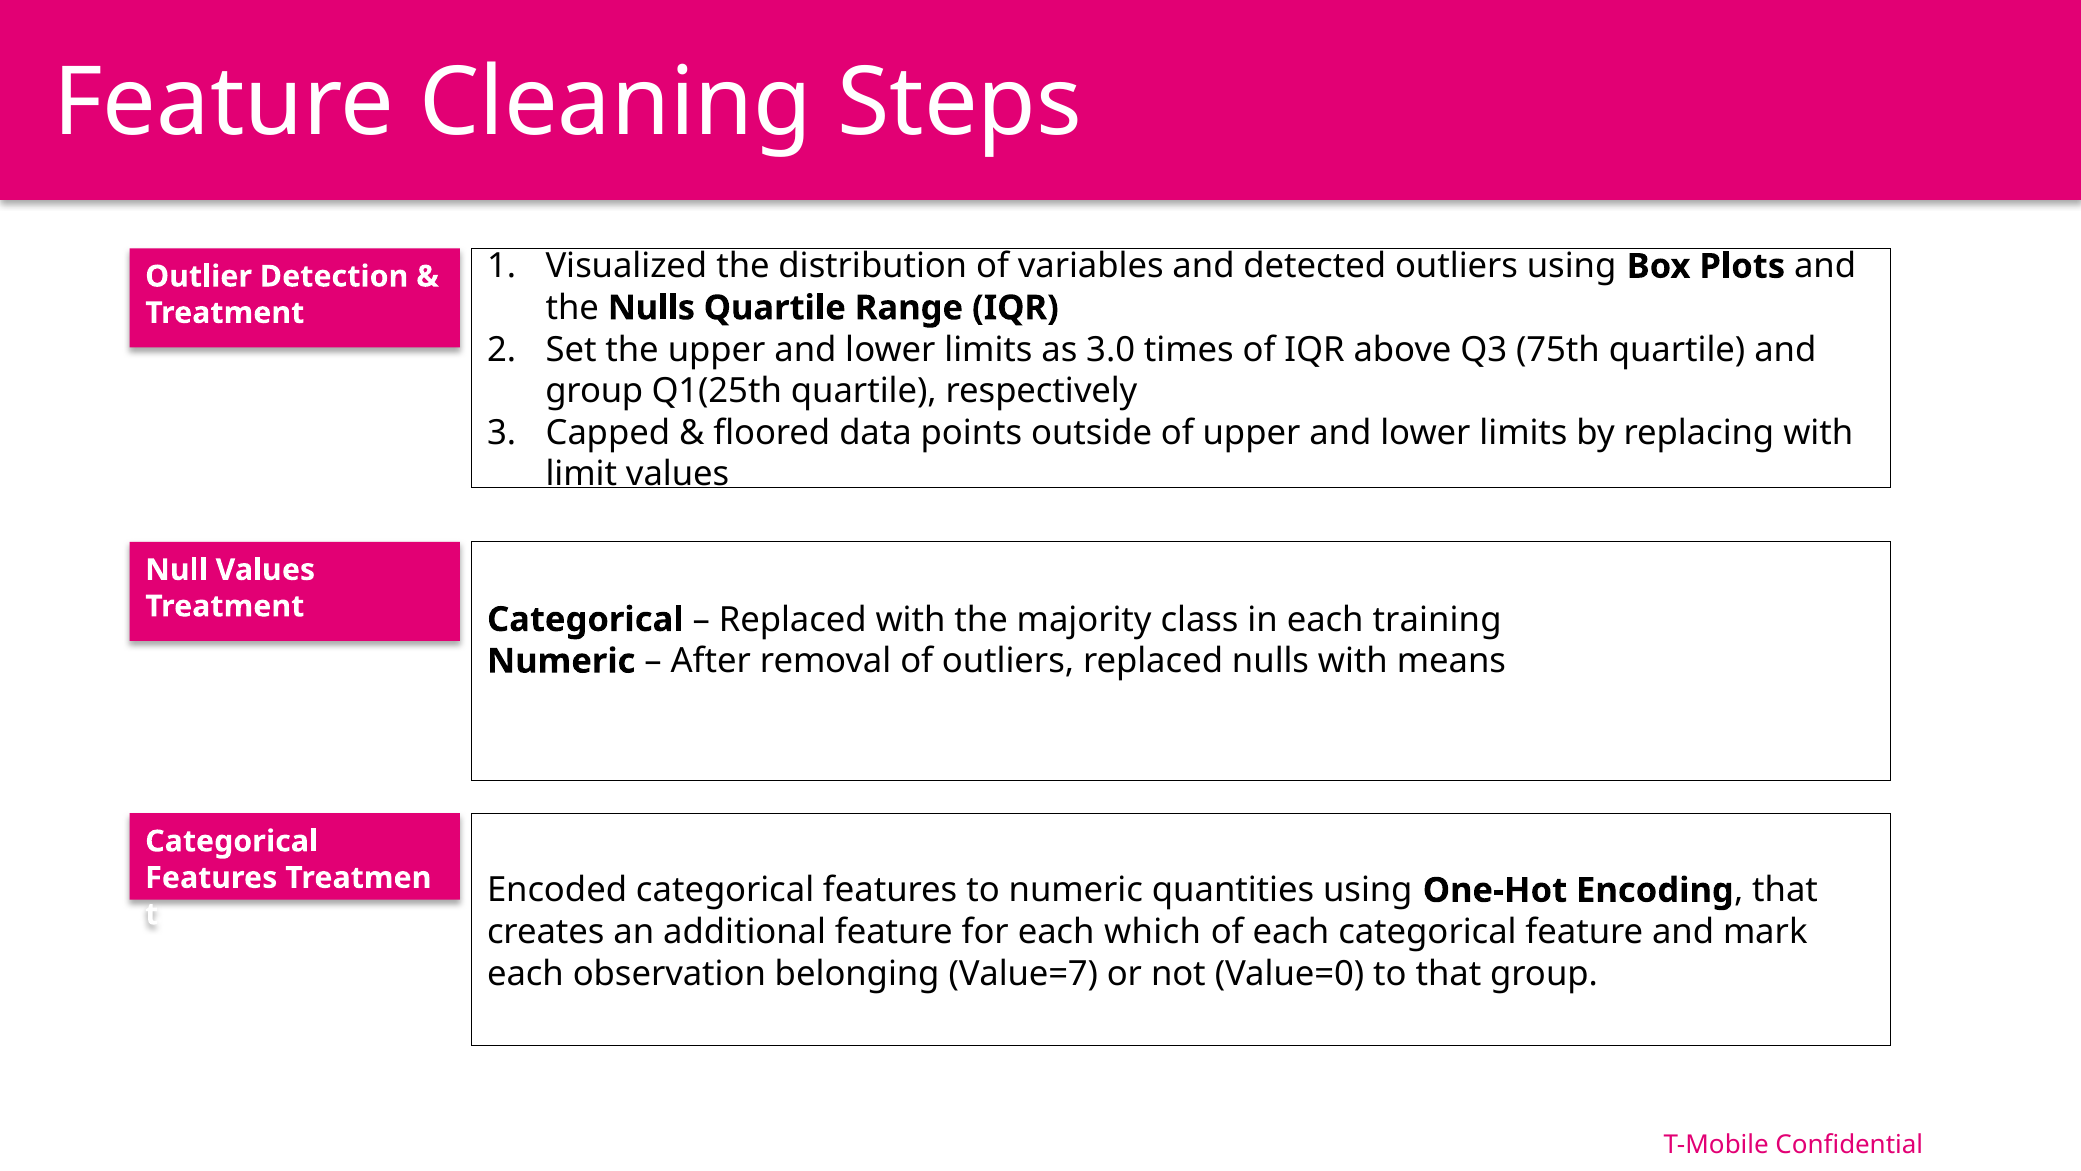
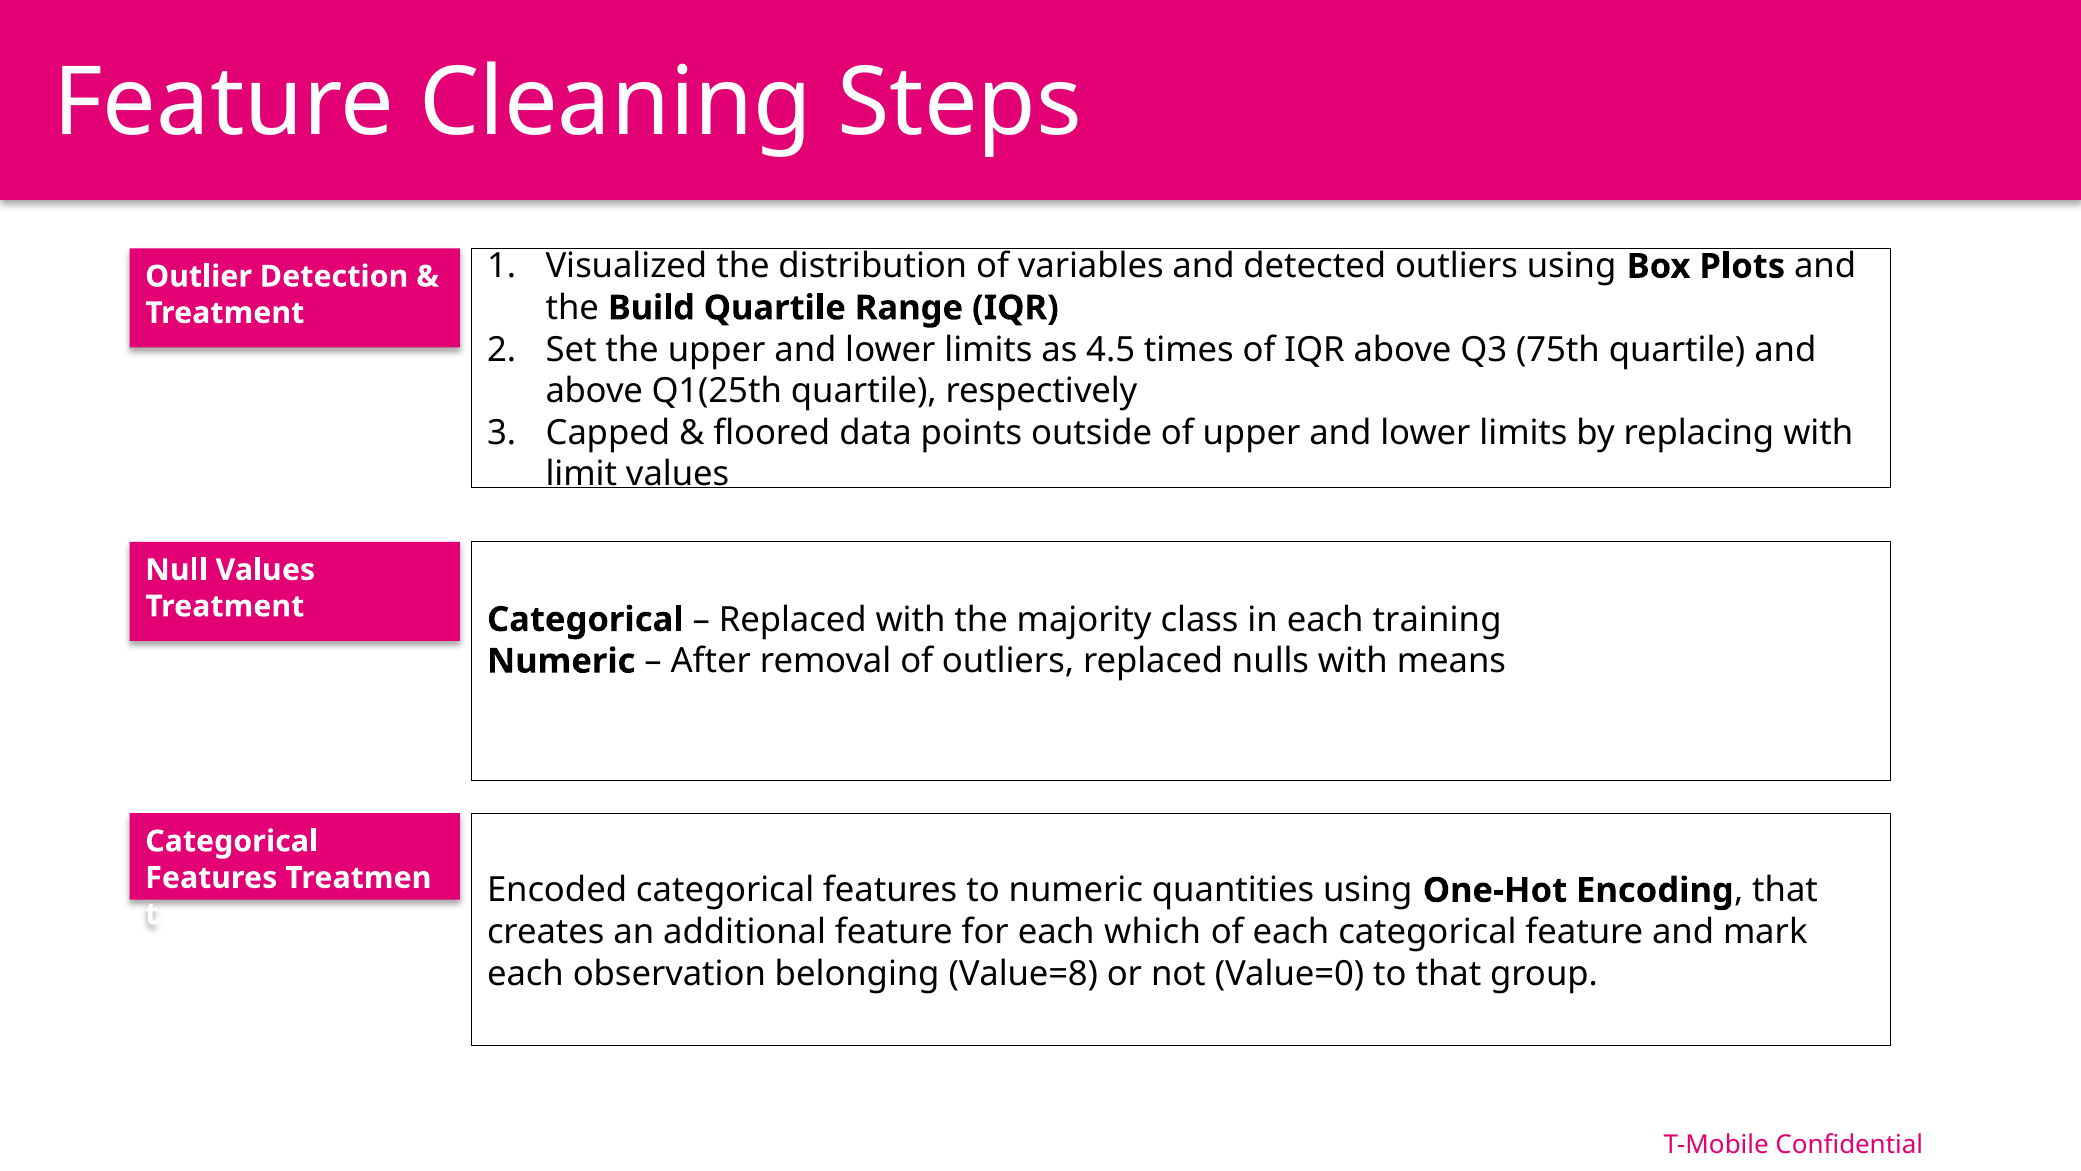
the Nulls: Nulls -> Build (651, 308)
3.0: 3.0 -> 4.5 (1111, 349)
group: group -> above (594, 391)
Value=7: Value=7 -> Value=8 (1023, 973)
